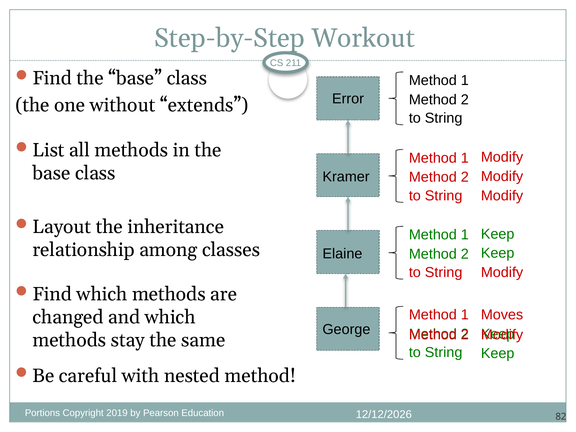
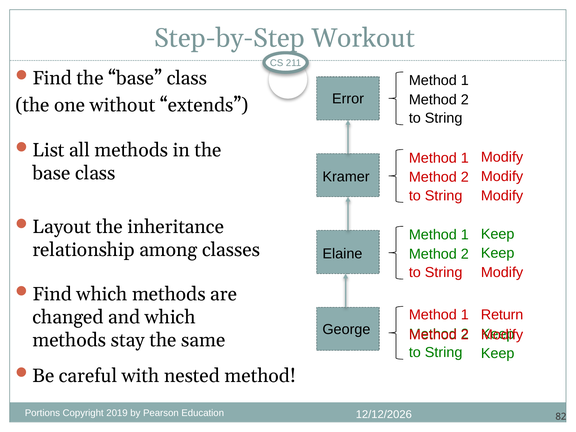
Moves: Moves -> Return (502, 315)
